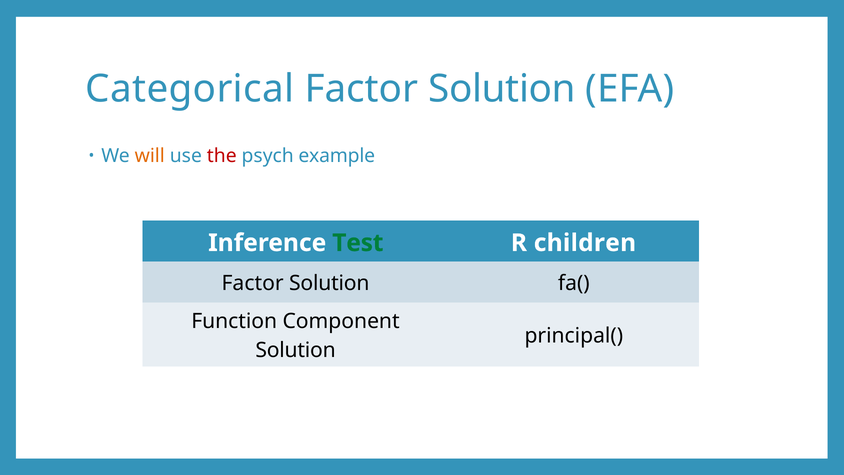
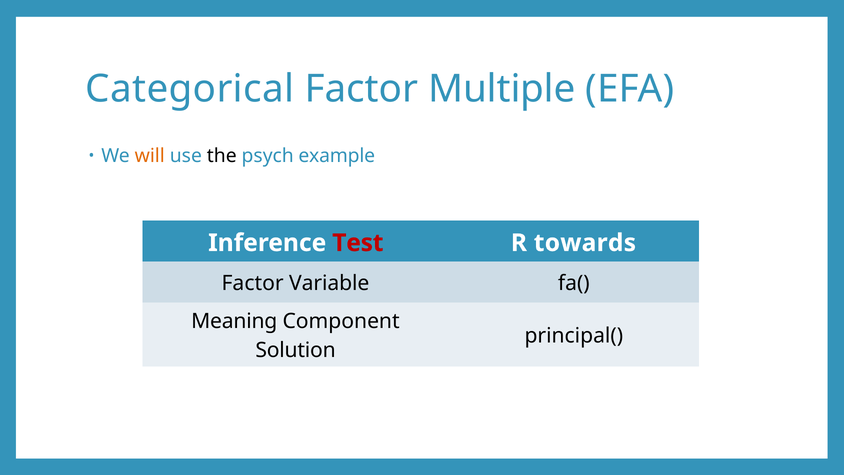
Solution: Solution -> Multiple (502, 89)
the colour: red -> black (222, 156)
Test colour: green -> red (358, 243)
children: children -> towards (585, 243)
Solution: Solution -> Variable (329, 283)
Function: Function -> Meaning (234, 321)
